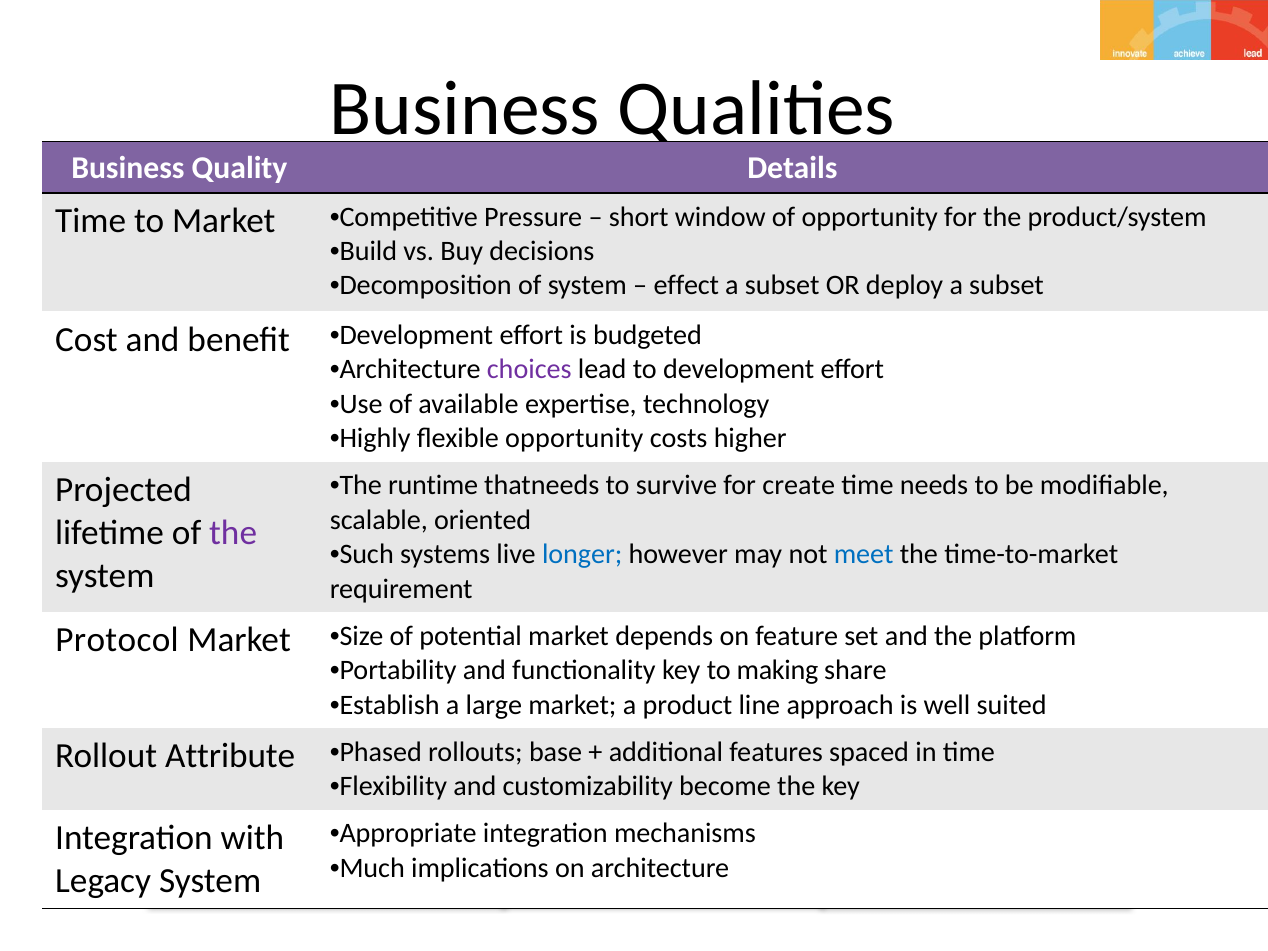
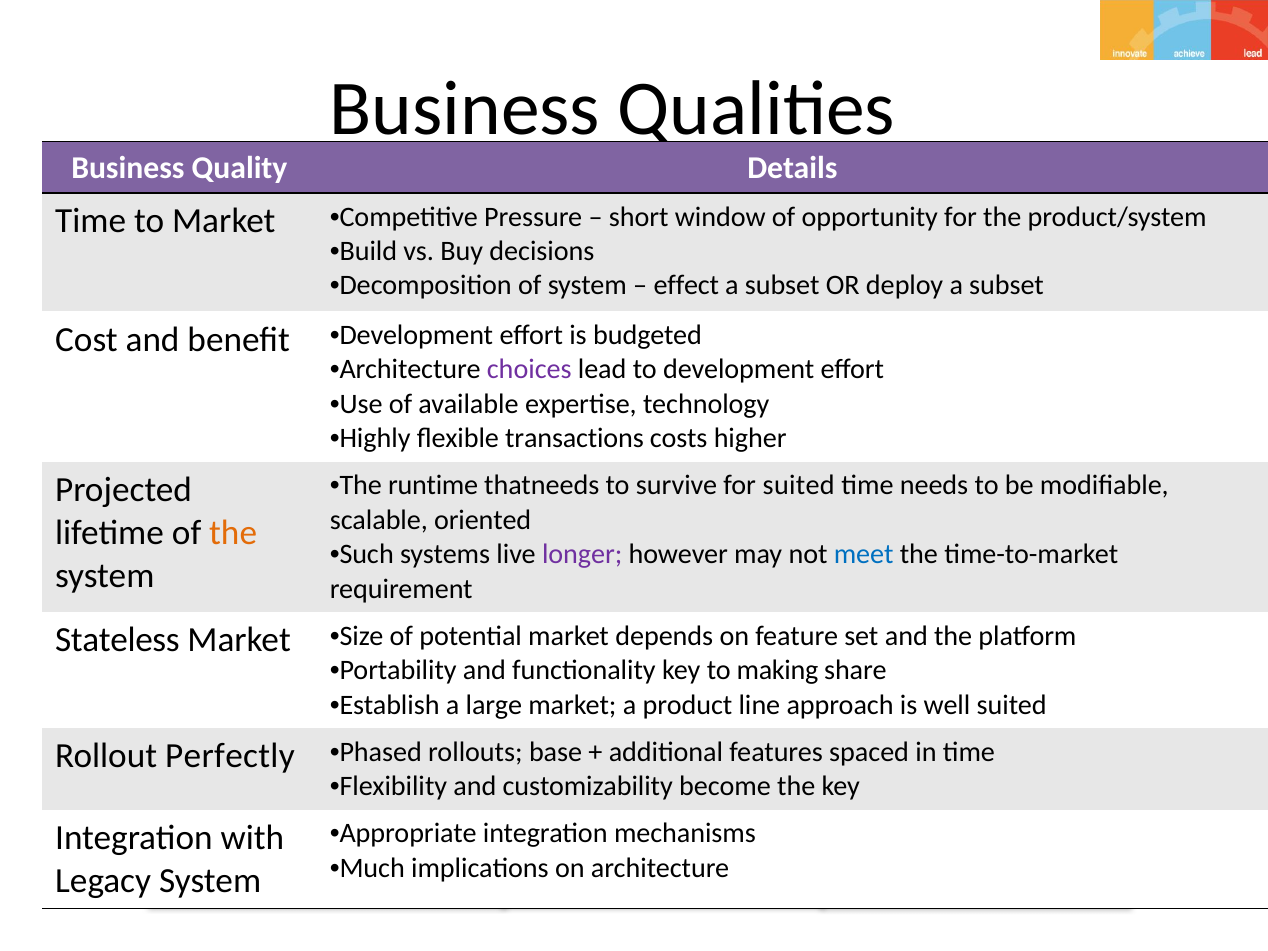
flexible opportunity: opportunity -> transactions (574, 438)
for create: create -> suited (799, 485)
the colour: purple -> orange (233, 533)
longer colour: blue -> purple (582, 554)
Protocol: Protocol -> Stateless (117, 640)
Attribute: Attribute -> Perfectly (230, 756)
